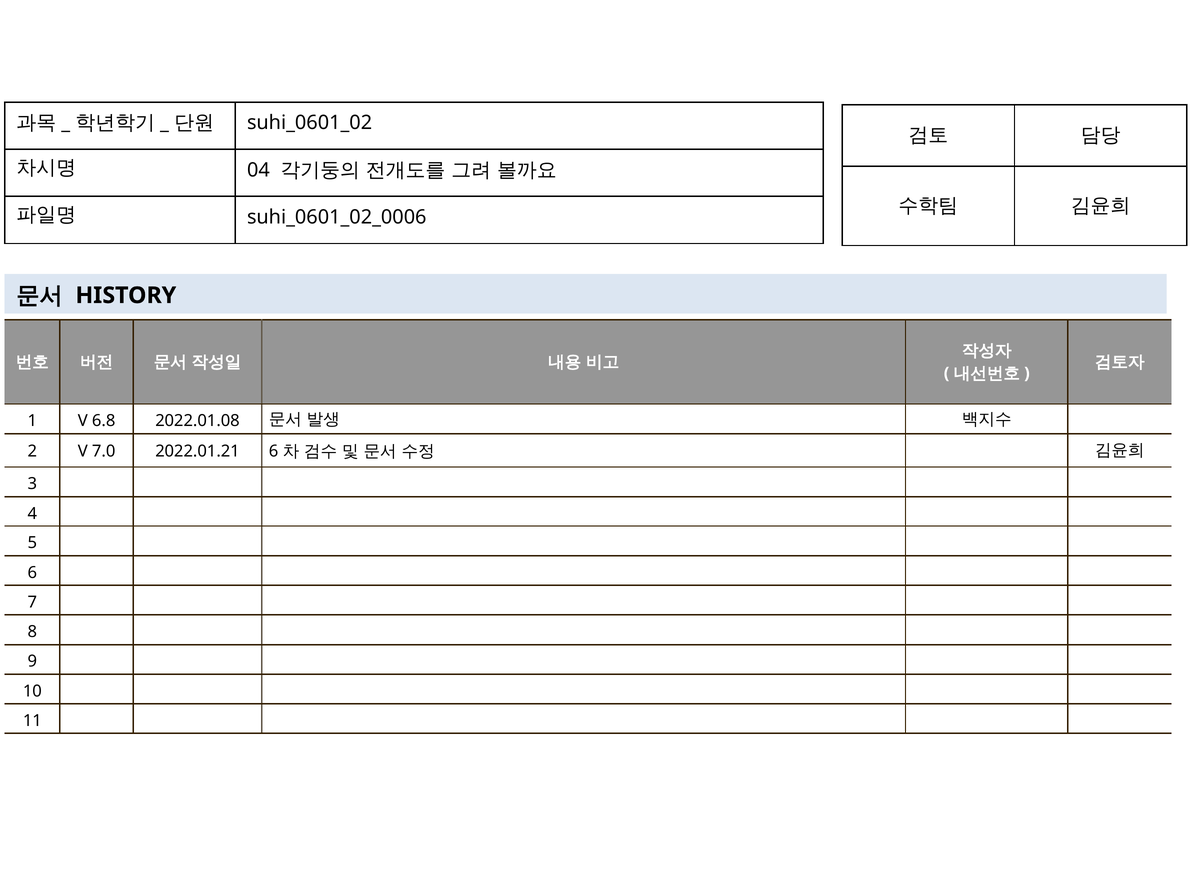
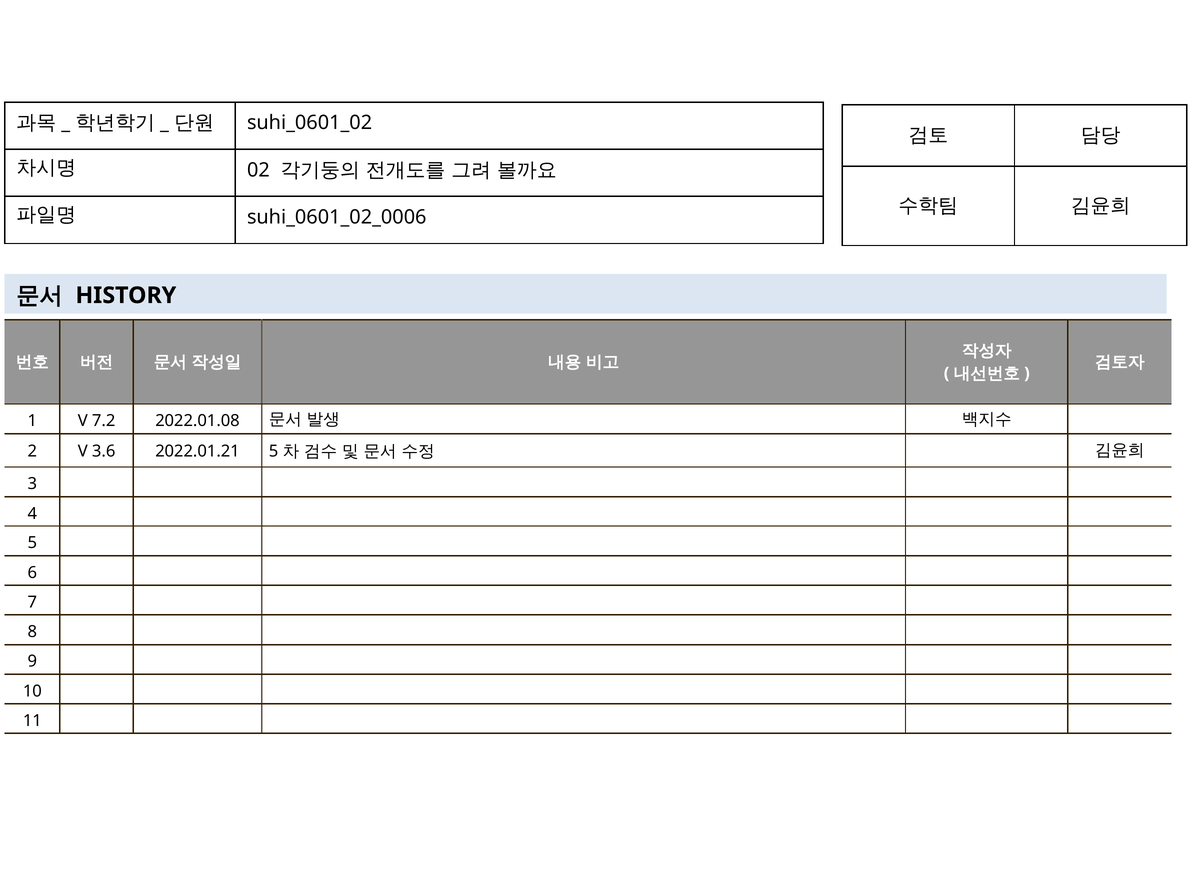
04: 04 -> 02 (258, 170)
6.8: 6.8 -> 7.2 (104, 421)
7.0: 7.0 -> 3.6 (104, 452)
2022.01.21 6: 6 -> 5 (274, 451)
